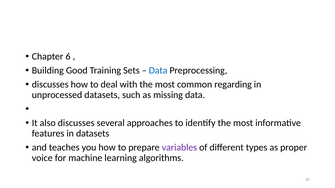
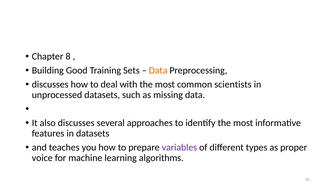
6: 6 -> 8 (68, 57)
Data colour: blue -> orange (158, 71)
regarding: regarding -> scientists (233, 85)
